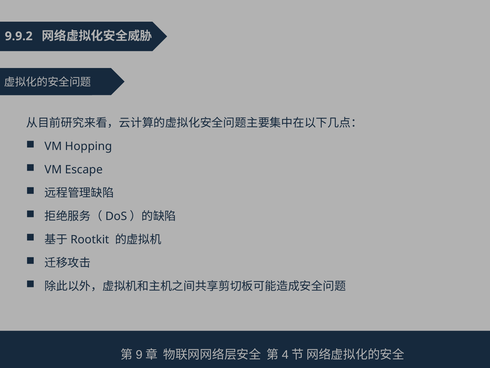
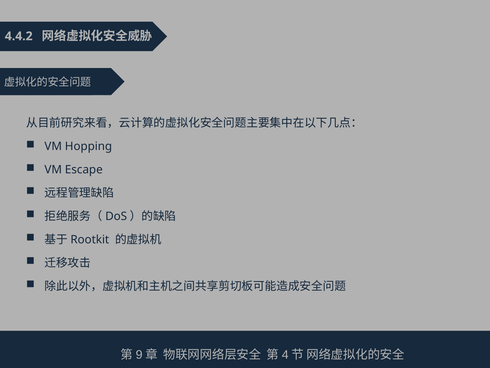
9.9.2: 9.9.2 -> 4.4.2 (19, 36)
